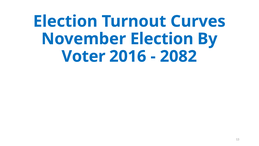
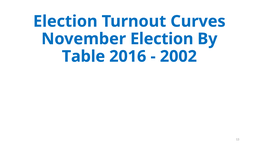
Voter: Voter -> Table (83, 56)
2082: 2082 -> 2002 (178, 56)
